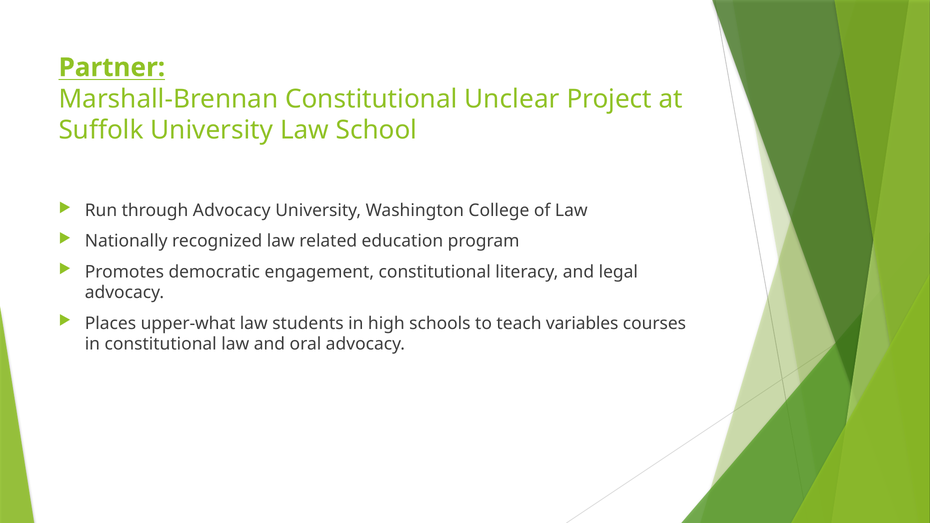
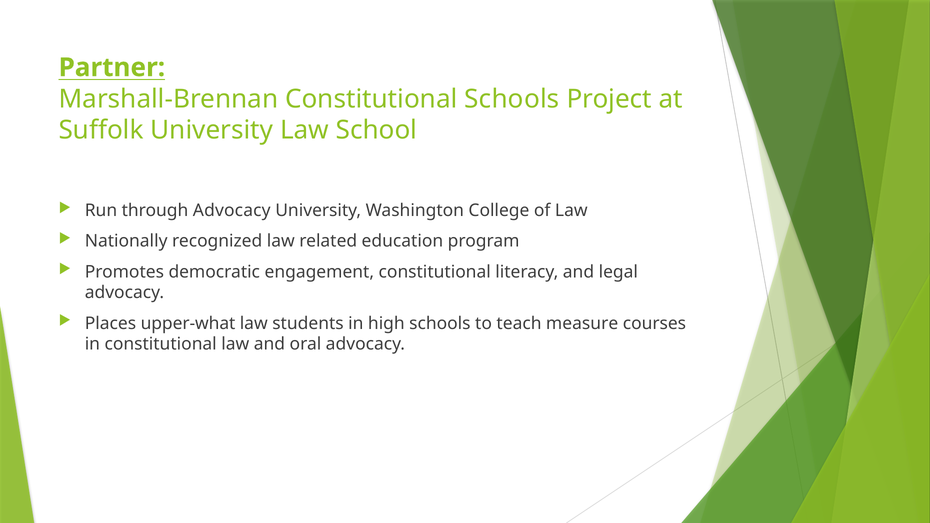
Constitutional Unclear: Unclear -> Schools (512, 99)
variables: variables -> measure (582, 323)
